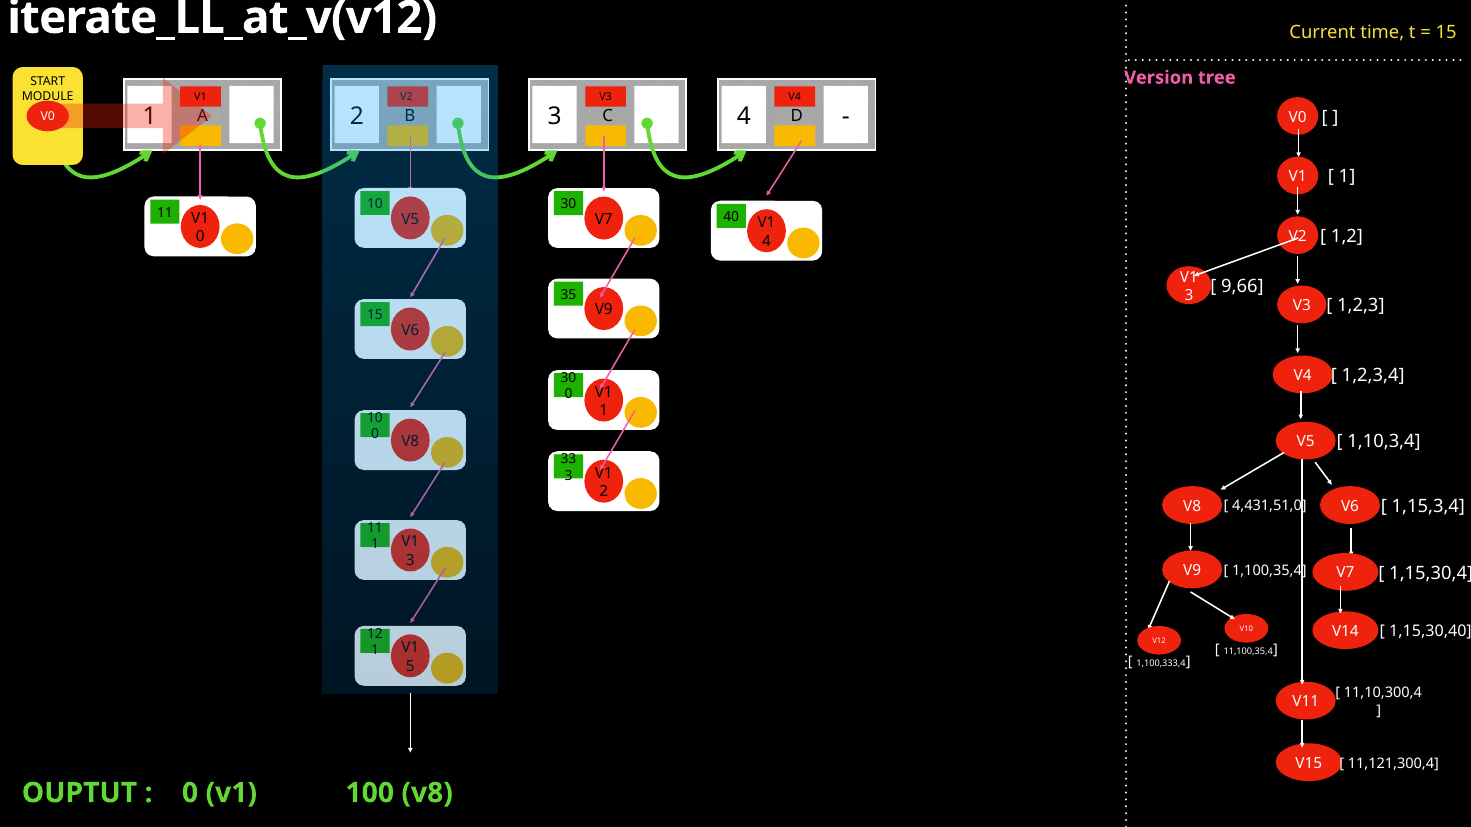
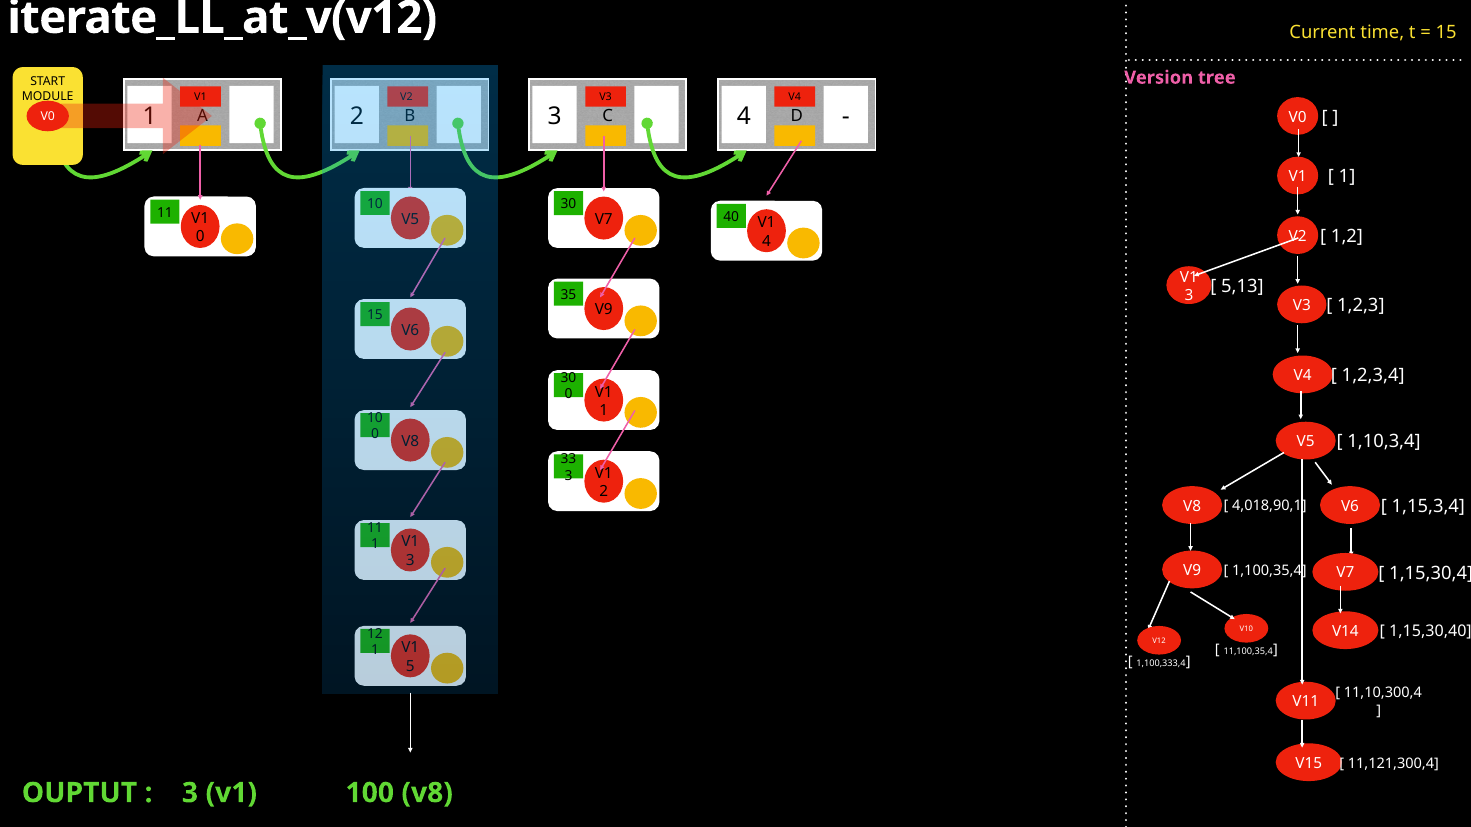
9,66: 9,66 -> 5,13 (1242, 287)
4,431,51,0: 4,431,51,0 -> 4,018,90,1 (1269, 506)
0: 0 -> 3 (190, 793)
